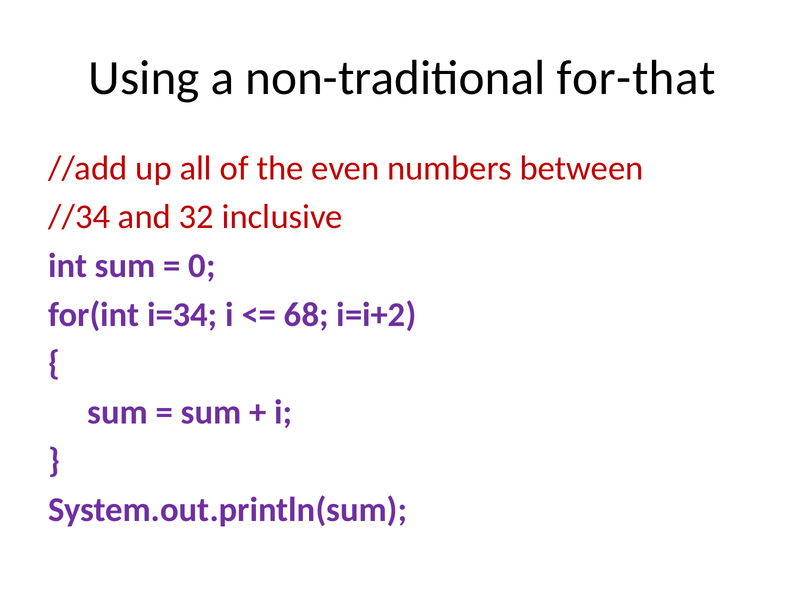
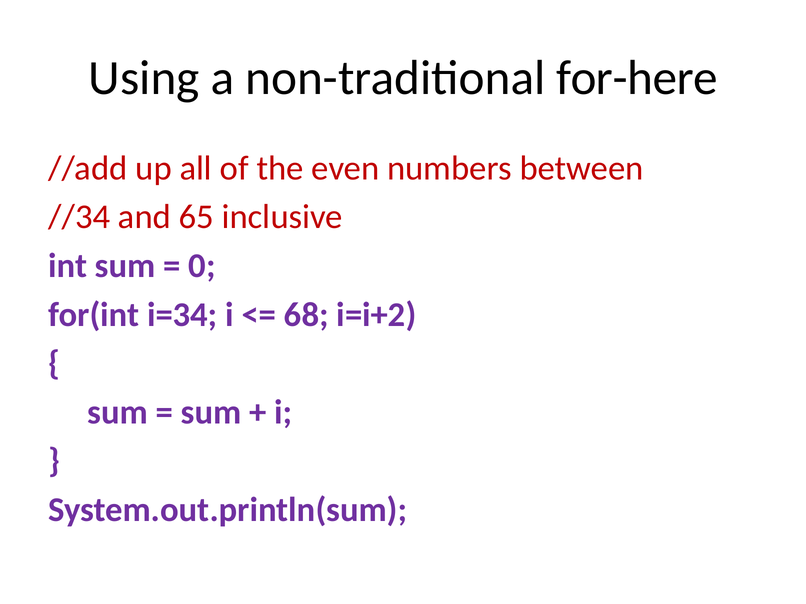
for-that: for-that -> for-here (637, 78)
32: 32 -> 65 (196, 217)
